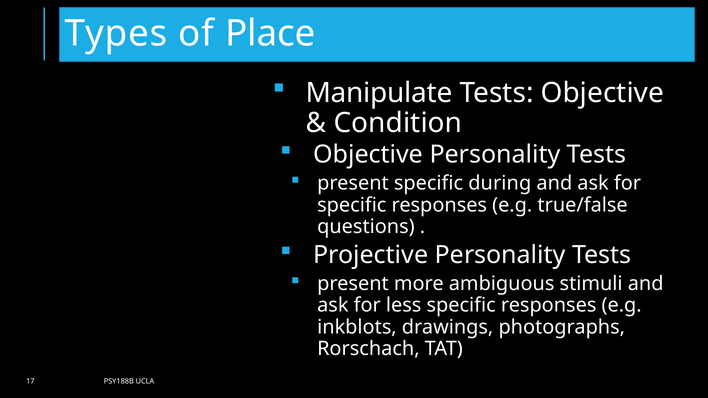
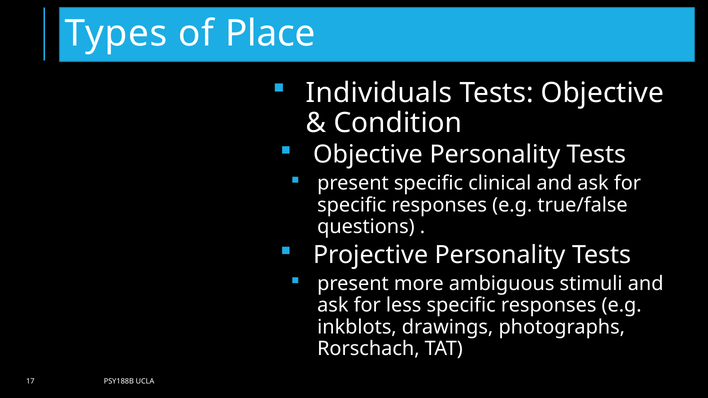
Manipulate: Manipulate -> Individuals (379, 93)
during: during -> clinical (500, 184)
